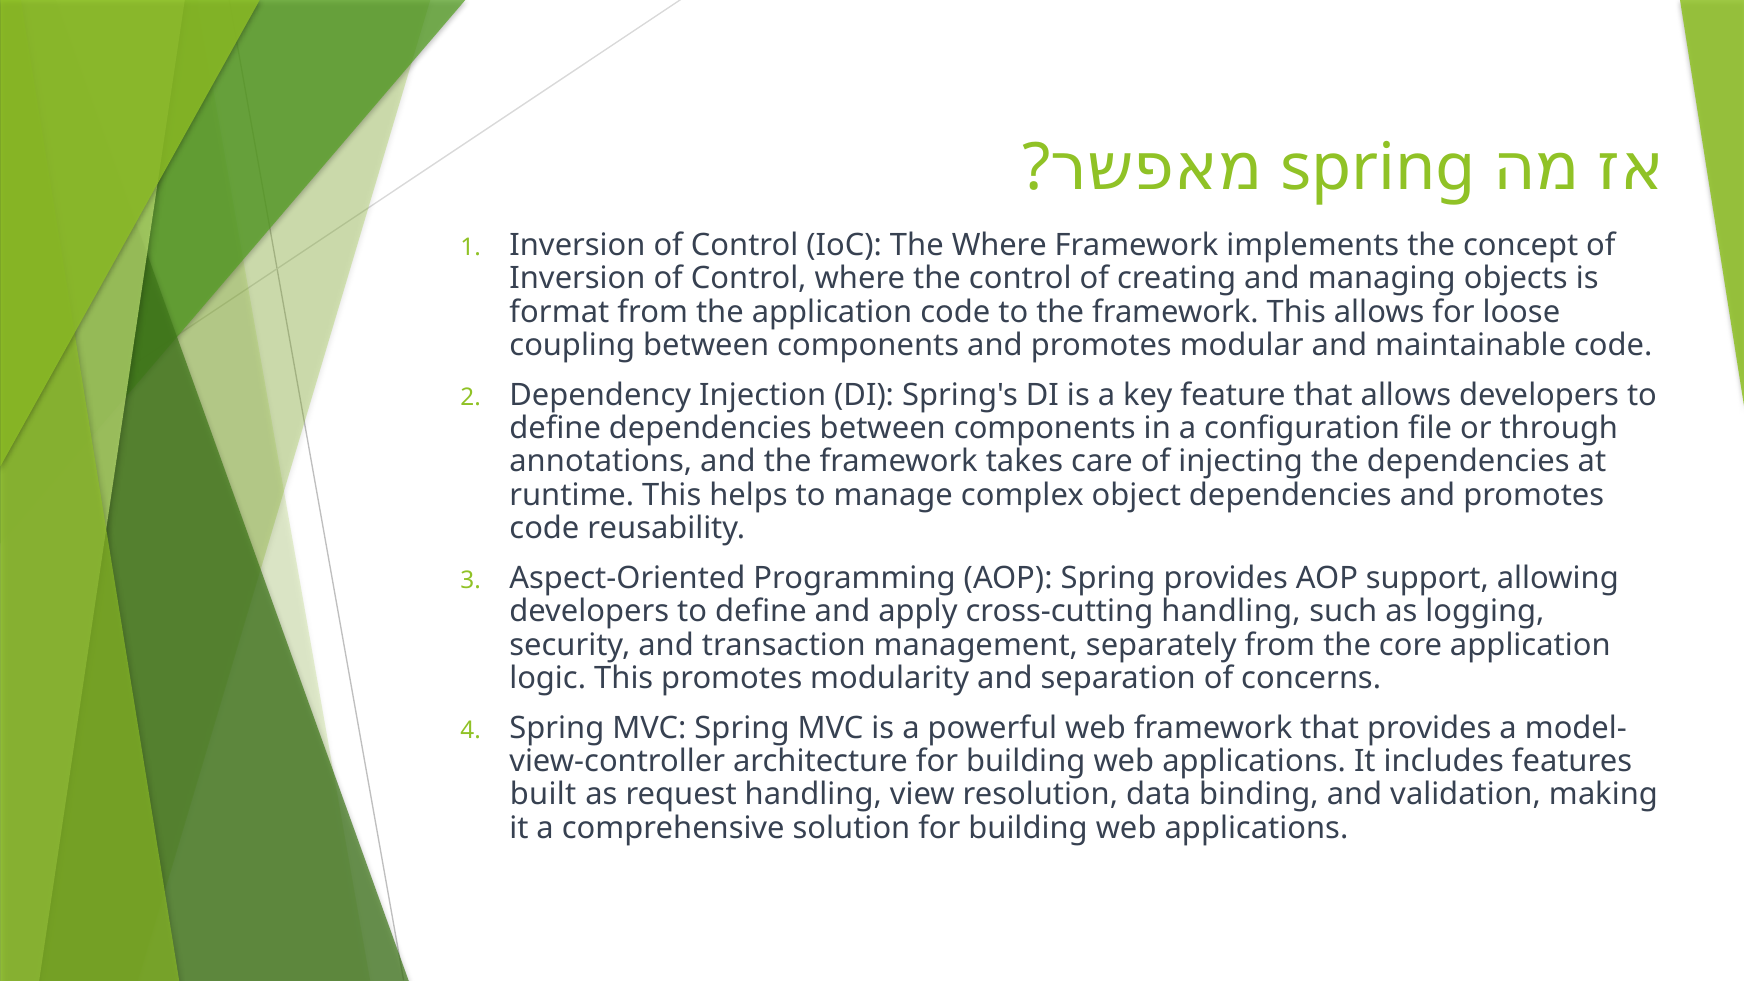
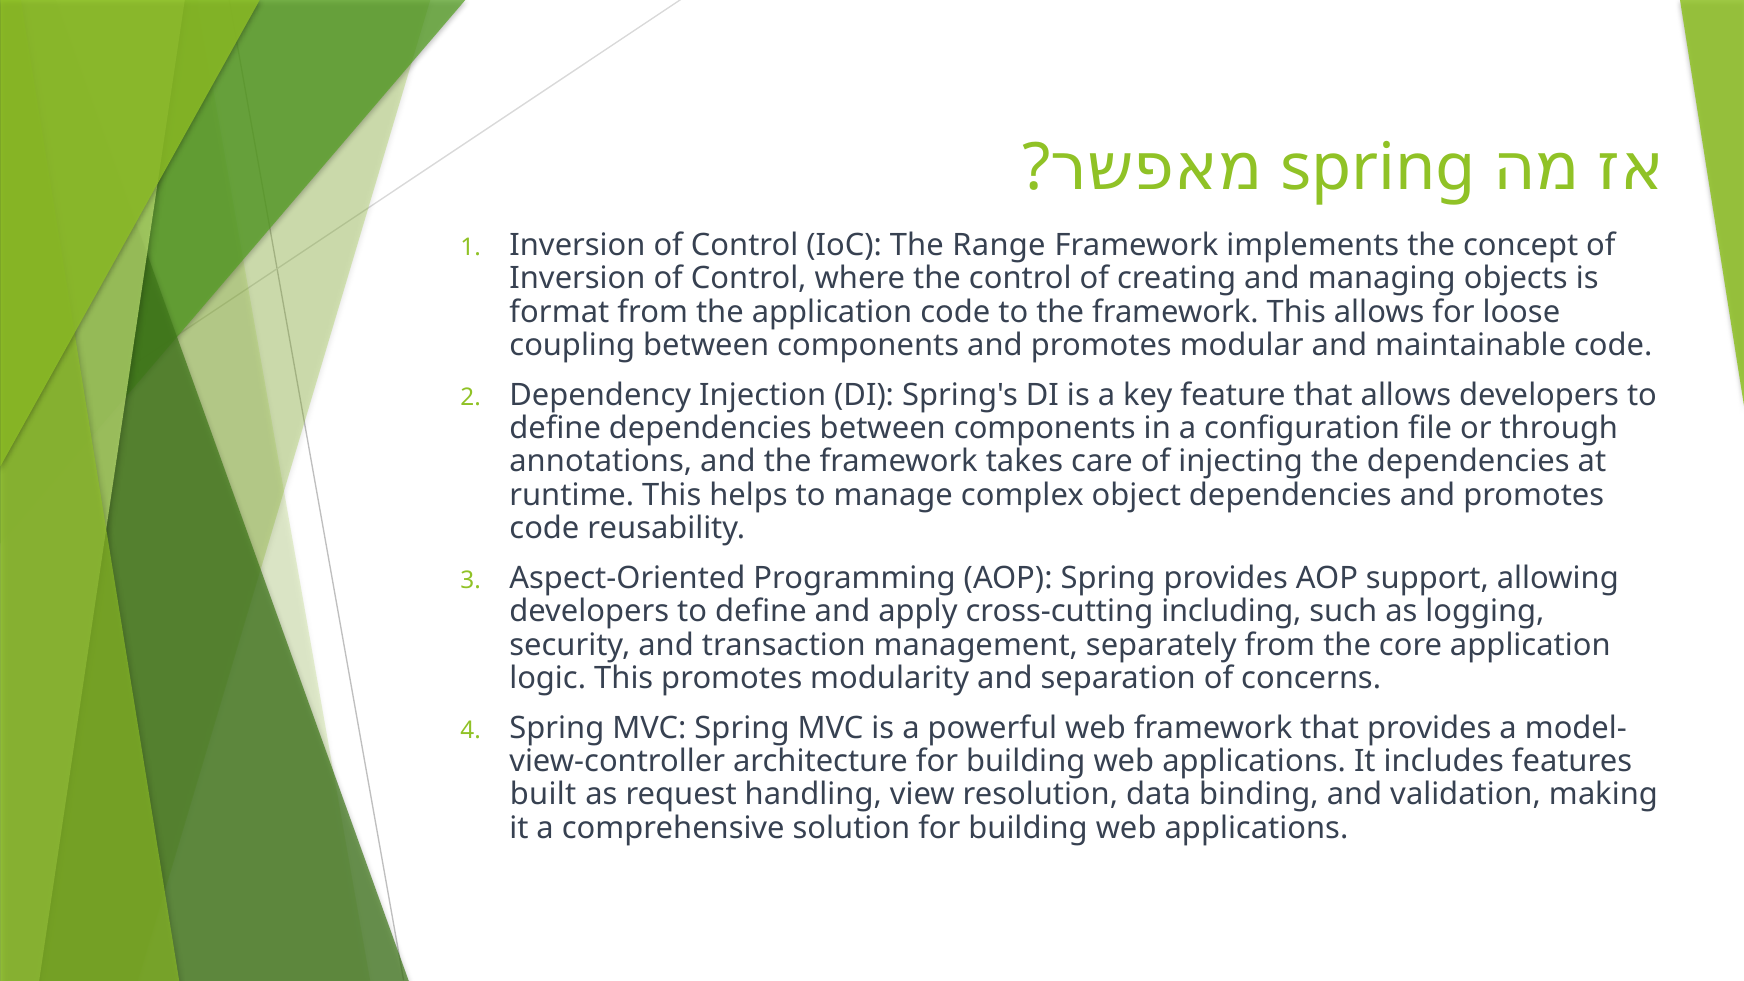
The Where: Where -> Range (999, 245)
cross-cutting handling: handling -> including (1231, 612)
